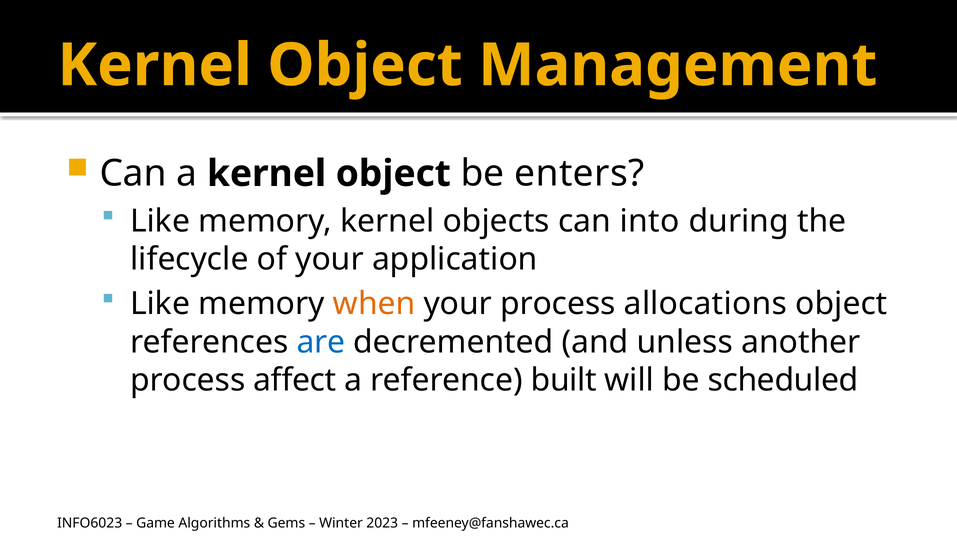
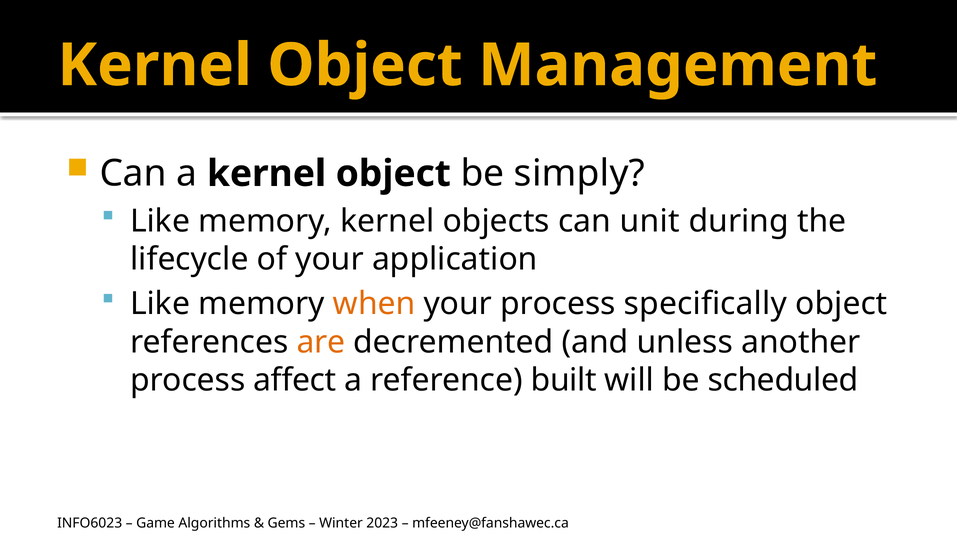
enters: enters -> simply (580, 174)
into: into -> unit (650, 221)
allocations: allocations -> specifically (705, 304)
are colour: blue -> orange (321, 342)
